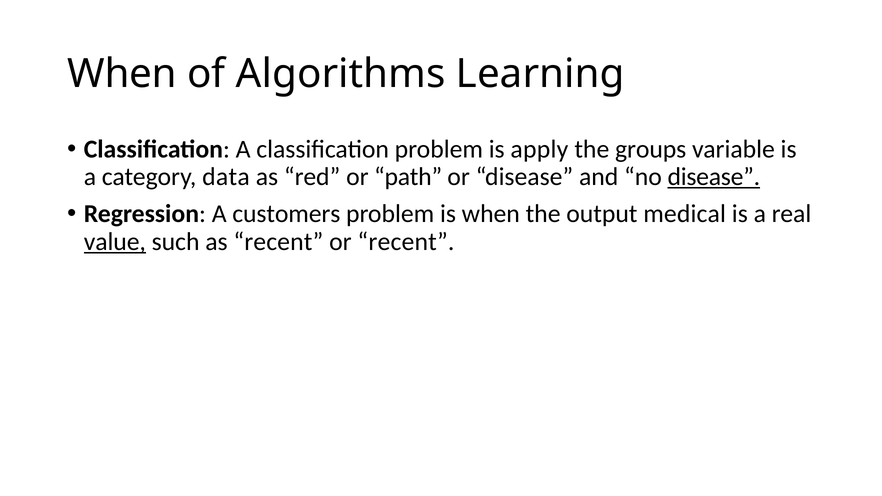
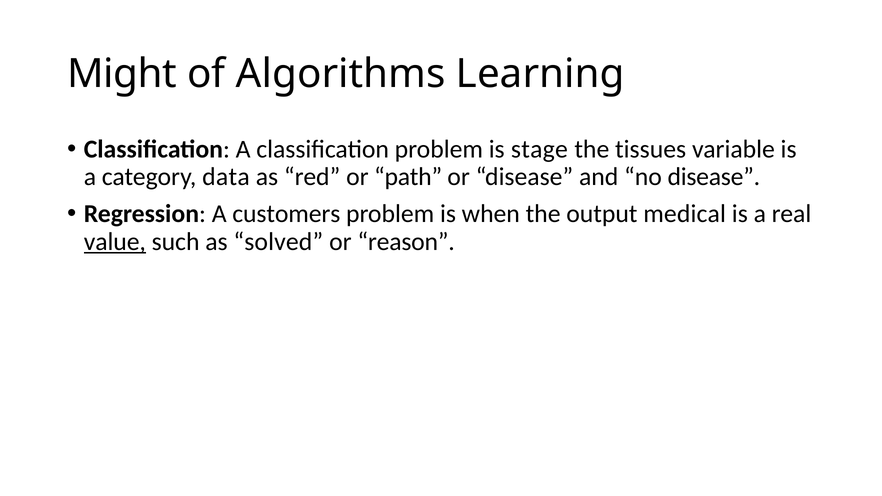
When: When -> Might (122, 74)
apply: apply -> stage (539, 149)
groups: groups -> tissues (651, 149)
disease underline: present -> none (714, 177)
as recent: recent -> solved (278, 242)
or recent: recent -> reason (406, 242)
